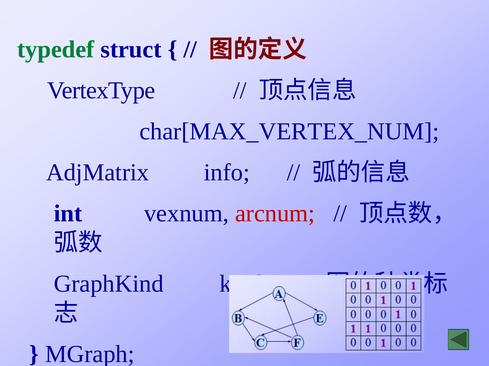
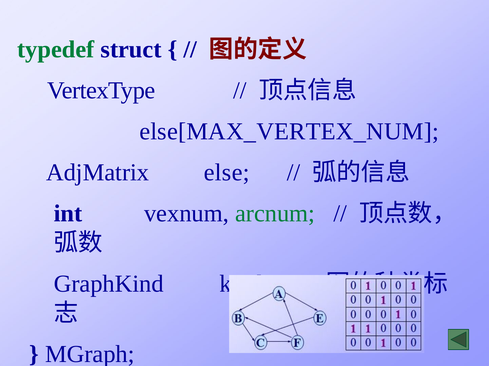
char[MAX_VERTEX_NUM: char[MAX_VERTEX_NUM -> else[MAX_VERTEX_NUM (289, 132)
info: info -> else (227, 173)
arcnum colour: red -> green (275, 214)
